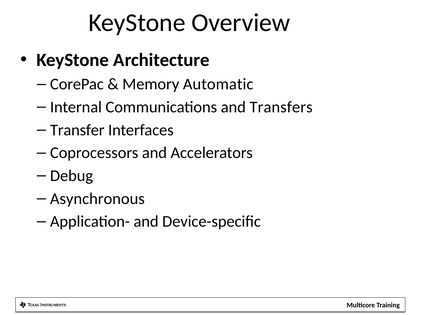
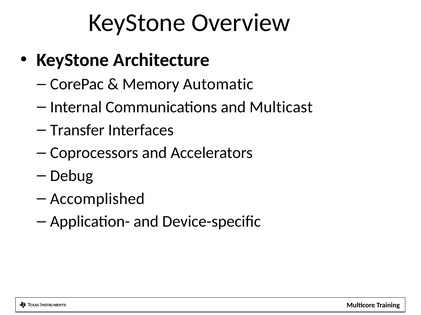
Transfers: Transfers -> Multicast (281, 107)
Asynchronous: Asynchronous -> Accomplished (97, 199)
